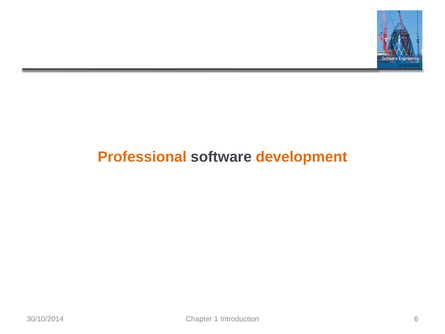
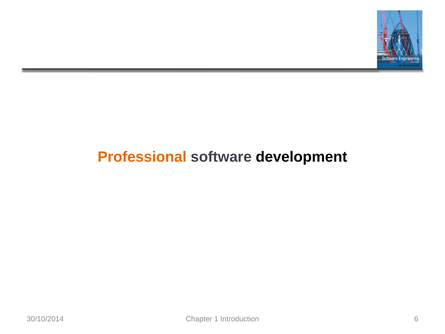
development colour: orange -> black (301, 157)
